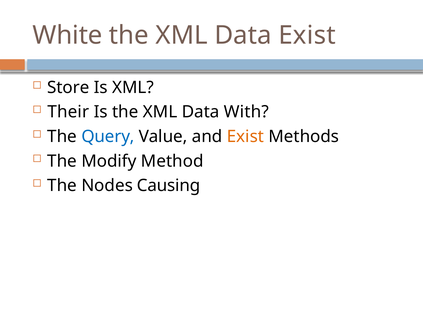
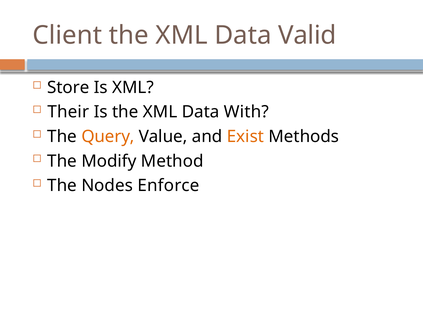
White: White -> Client (67, 35)
Data Exist: Exist -> Valid (307, 35)
Query colour: blue -> orange (108, 137)
Causing: Causing -> Enforce (168, 186)
